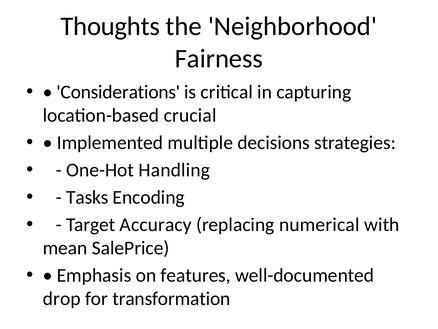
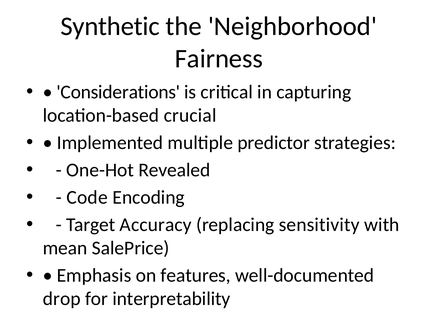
Thoughts: Thoughts -> Synthetic (110, 26)
decisions: decisions -> predictor (274, 143)
Handling: Handling -> Revealed (174, 170)
Tasks: Tasks -> Code (87, 197)
numerical: numerical -> sensitivity (319, 224)
transformation: transformation -> interpretability (171, 298)
